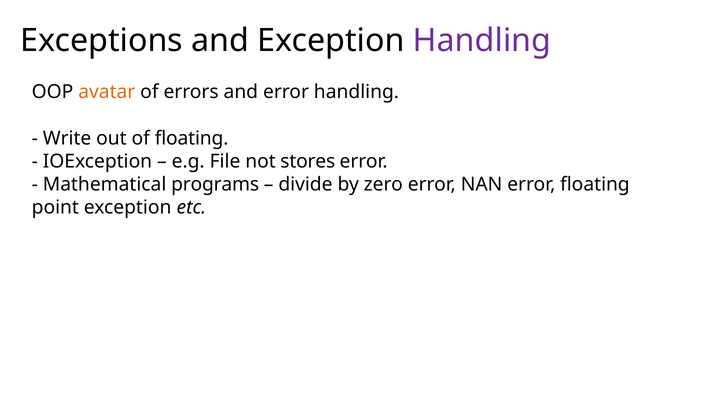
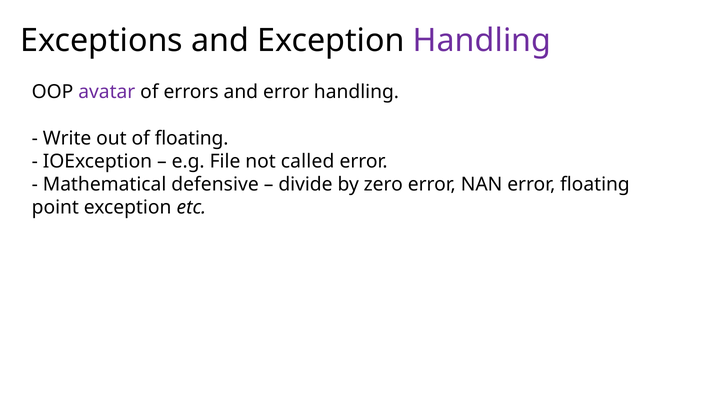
avatar colour: orange -> purple (107, 92)
stores: stores -> called (308, 161)
programs: programs -> defensive (215, 184)
